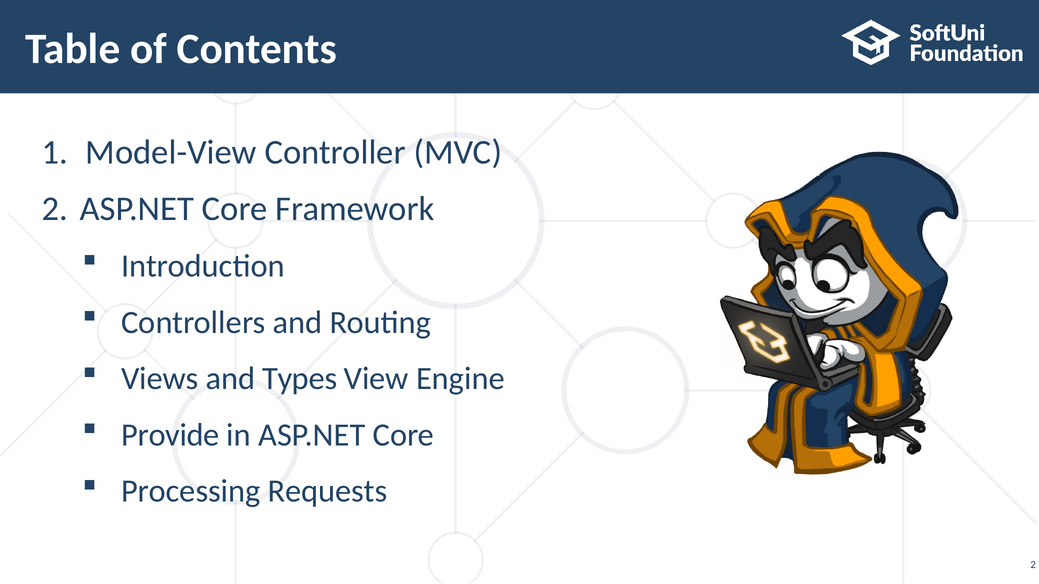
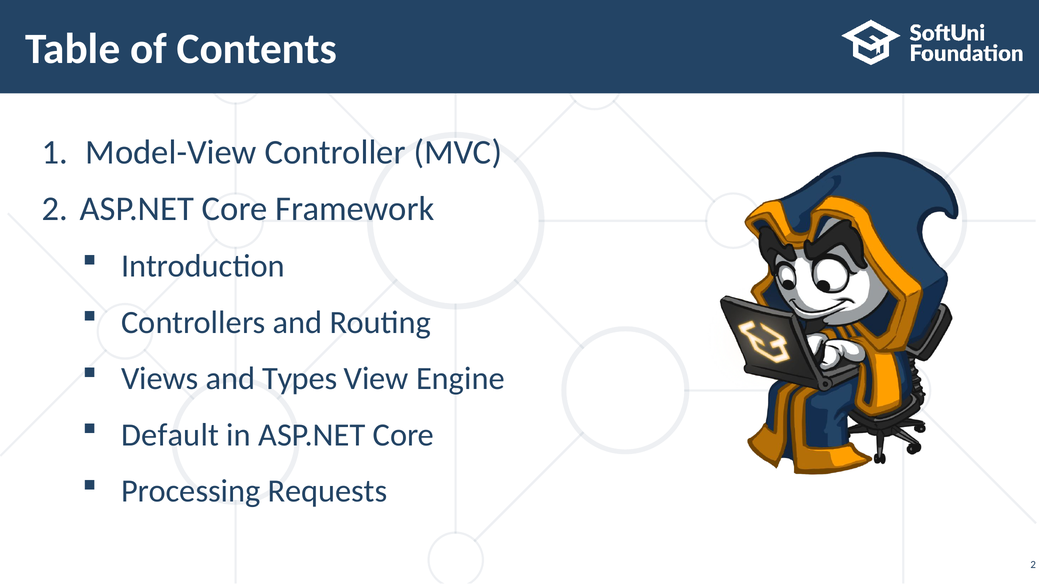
Provide: Provide -> Default (170, 435)
